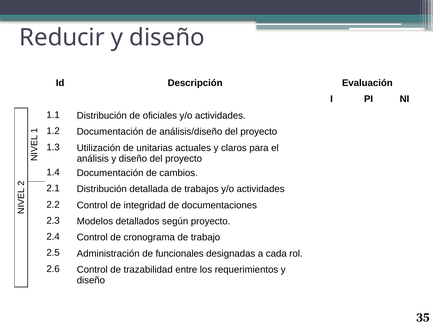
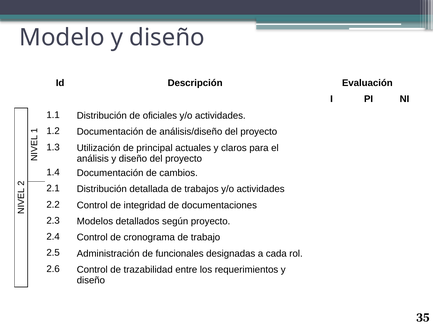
Reducir: Reducir -> Modelo (62, 37)
unitarias: unitarias -> principal (155, 148)
